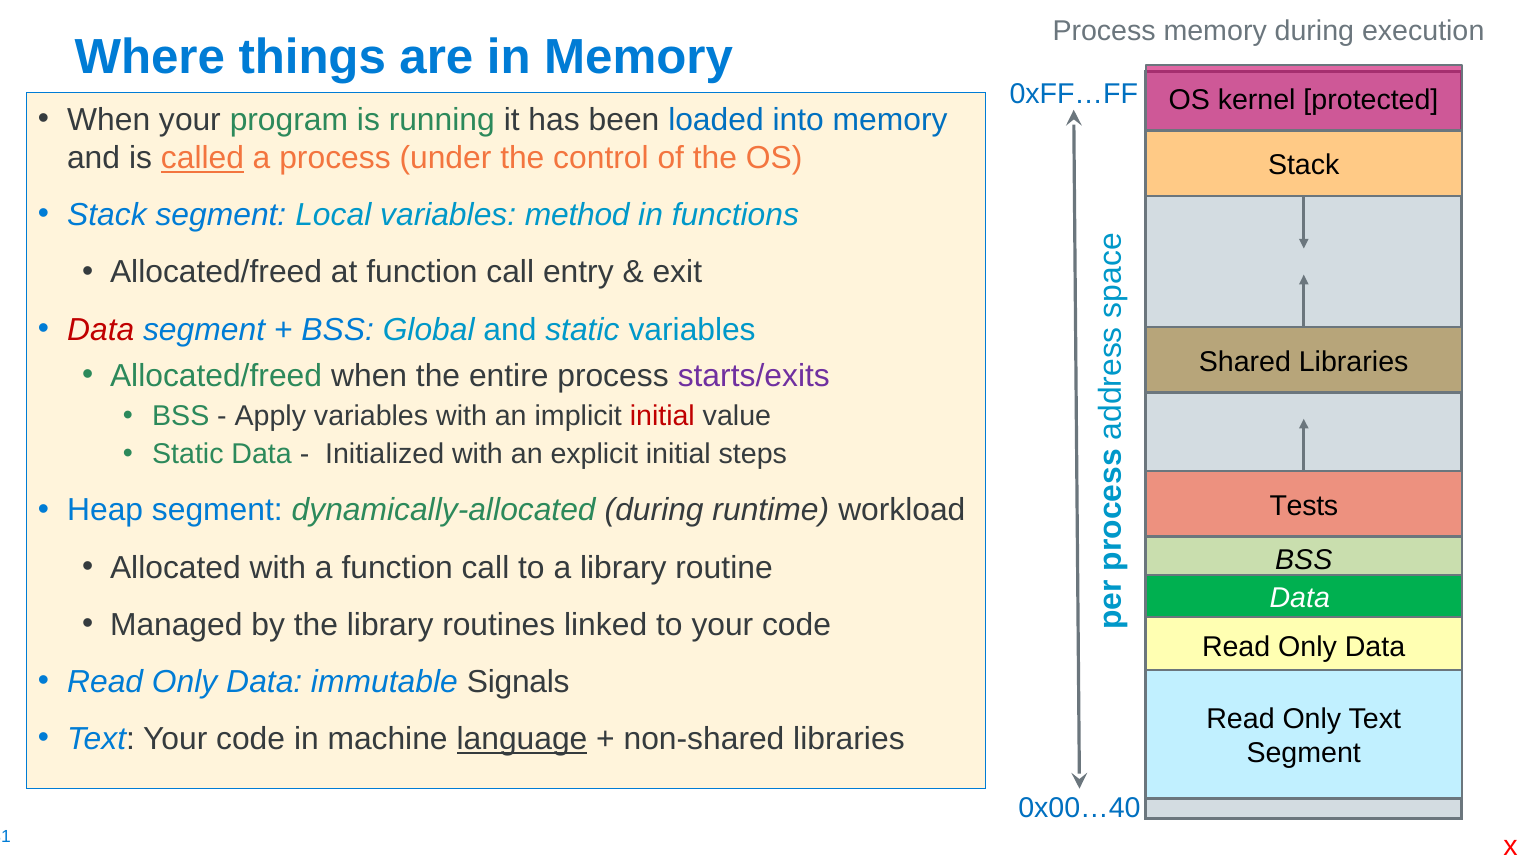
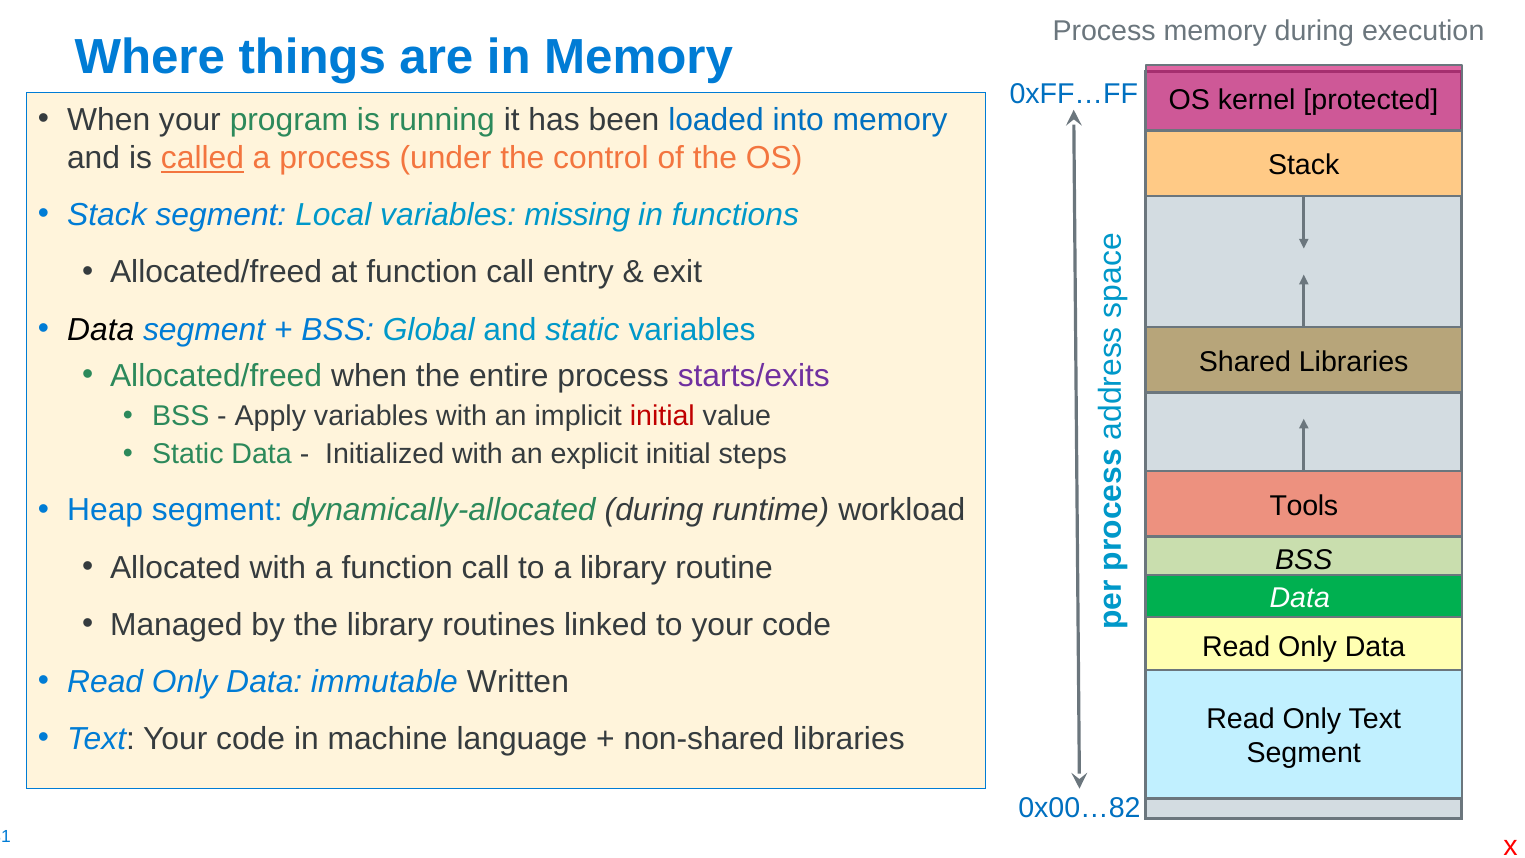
method: method -> missing (577, 215)
Data colour: red -> black (101, 329)
Tests: Tests -> Tools (1304, 506)
Signals: Signals -> Written (518, 682)
language underline: present -> none (522, 739)
0x00…40: 0x00…40 -> 0x00…82 (1079, 808)
